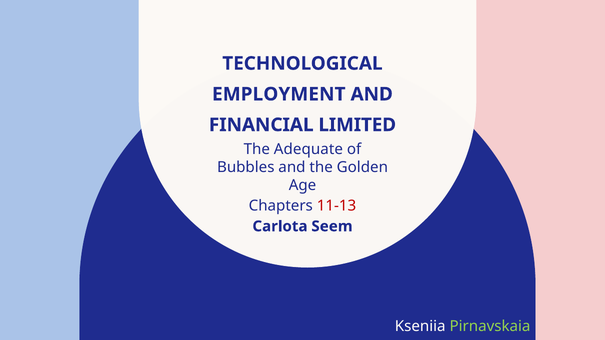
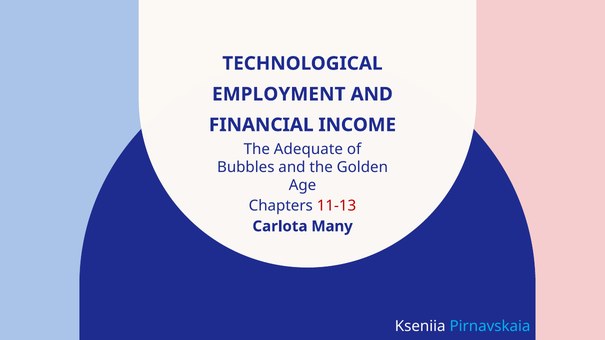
LIMITED: LIMITED -> INCOME (357, 125)
Seem: Seem -> Many (332, 227)
Pirnavskaia colour: light green -> light blue (490, 327)
